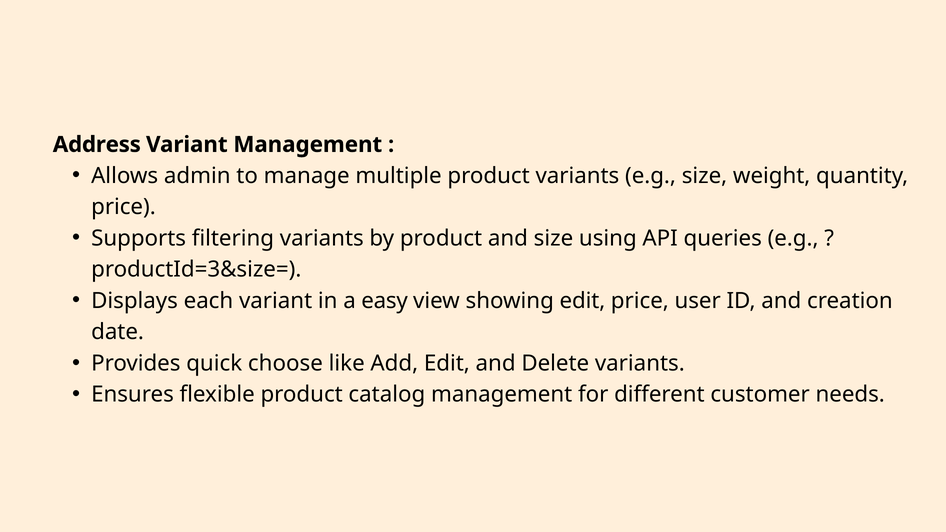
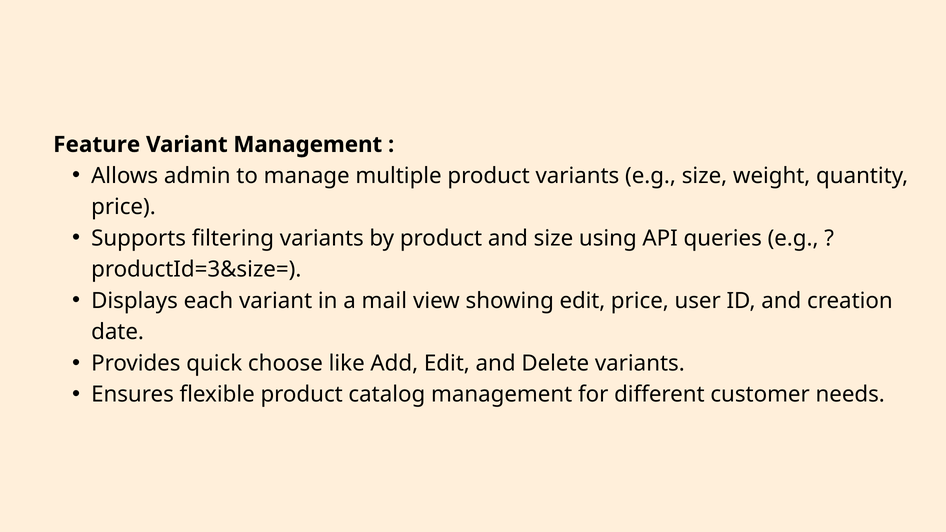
Address: Address -> Feature (97, 145)
easy: easy -> mail (384, 301)
